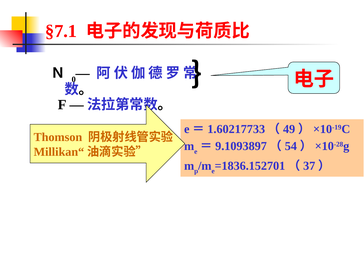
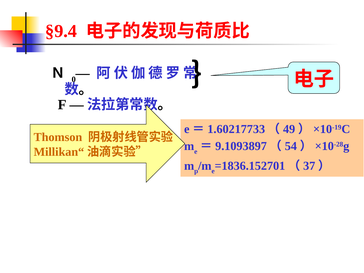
§7.1: §7.1 -> §9.4 (61, 31)
